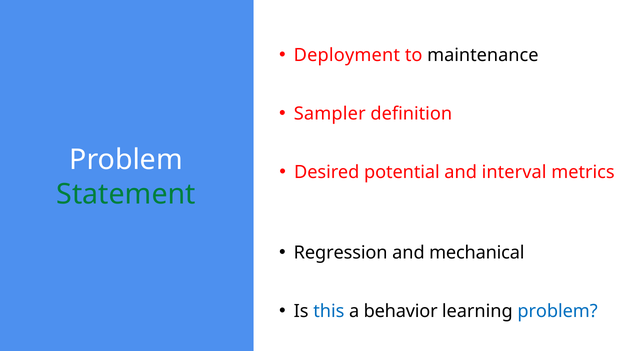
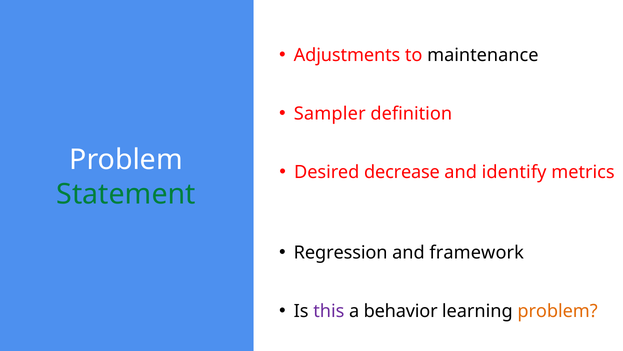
Deployment: Deployment -> Adjustments (347, 55)
potential: potential -> decrease (402, 172)
interval: interval -> identify (514, 172)
mechanical: mechanical -> framework (477, 252)
this colour: blue -> purple (329, 311)
problem colour: blue -> orange (558, 311)
